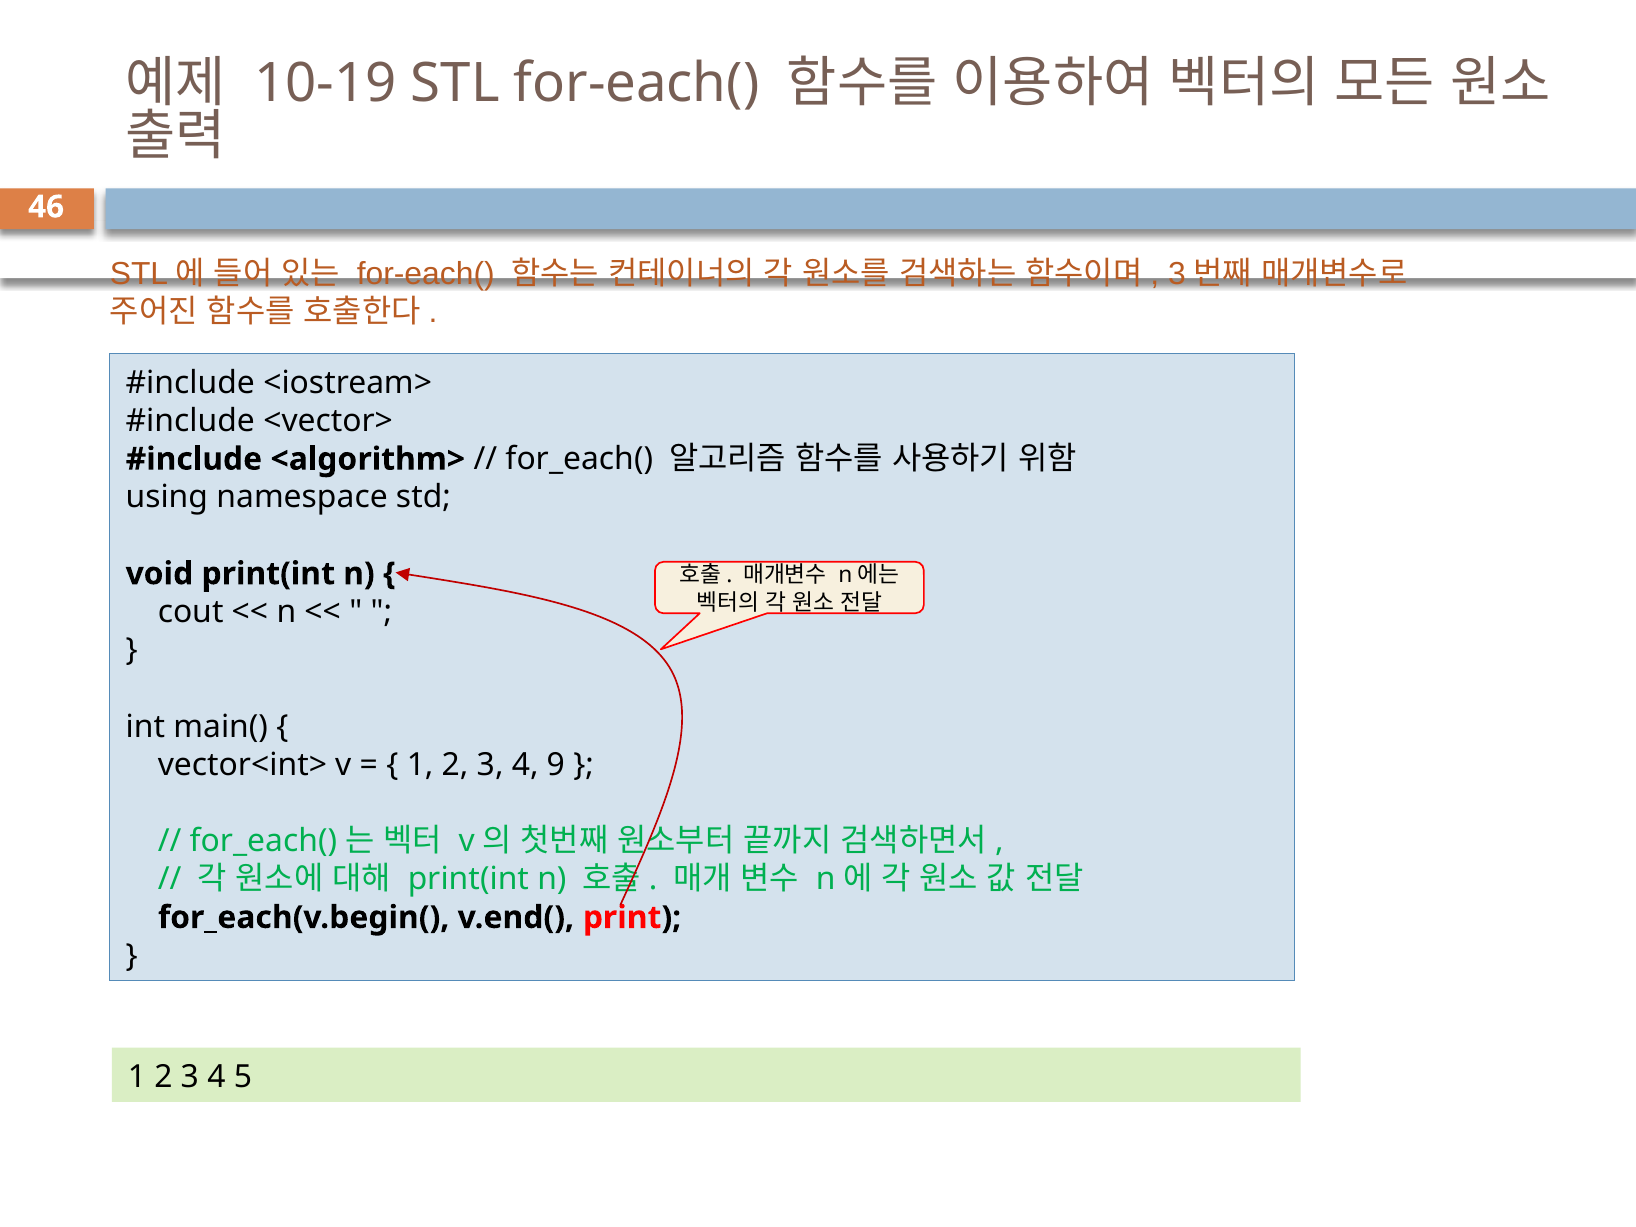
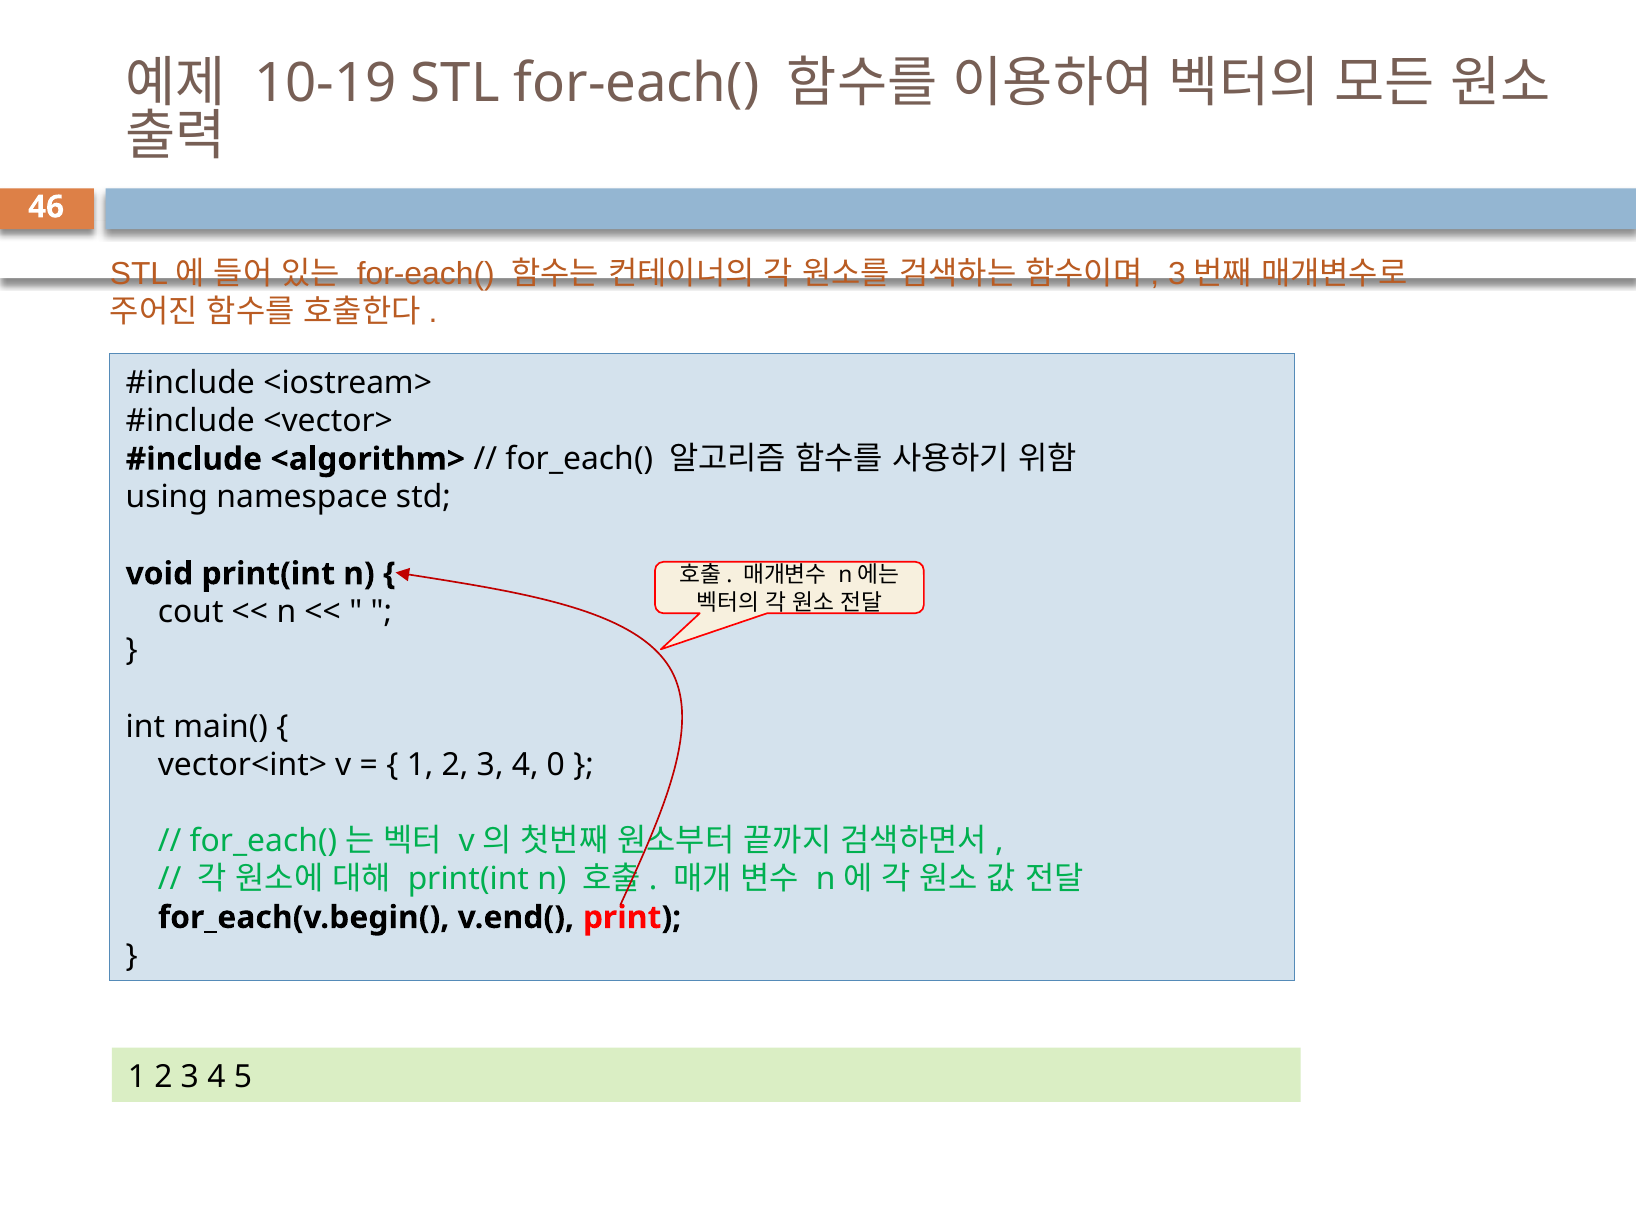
9: 9 -> 0 (556, 765)
